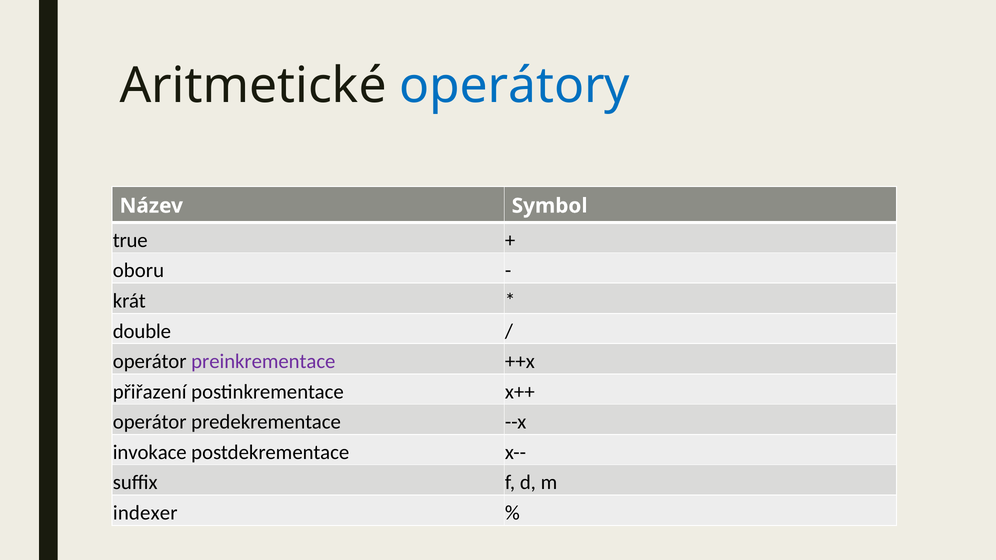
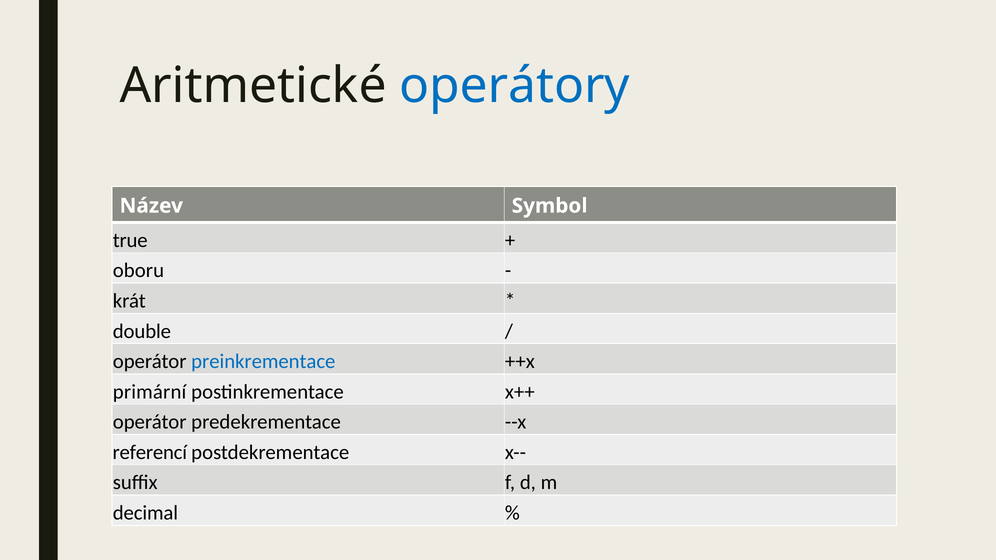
preinkrementace colour: purple -> blue (263, 362)
přiřazení: přiřazení -> primární (150, 392)
invokace: invokace -> referencí (150, 452)
indexer: indexer -> decimal (145, 513)
